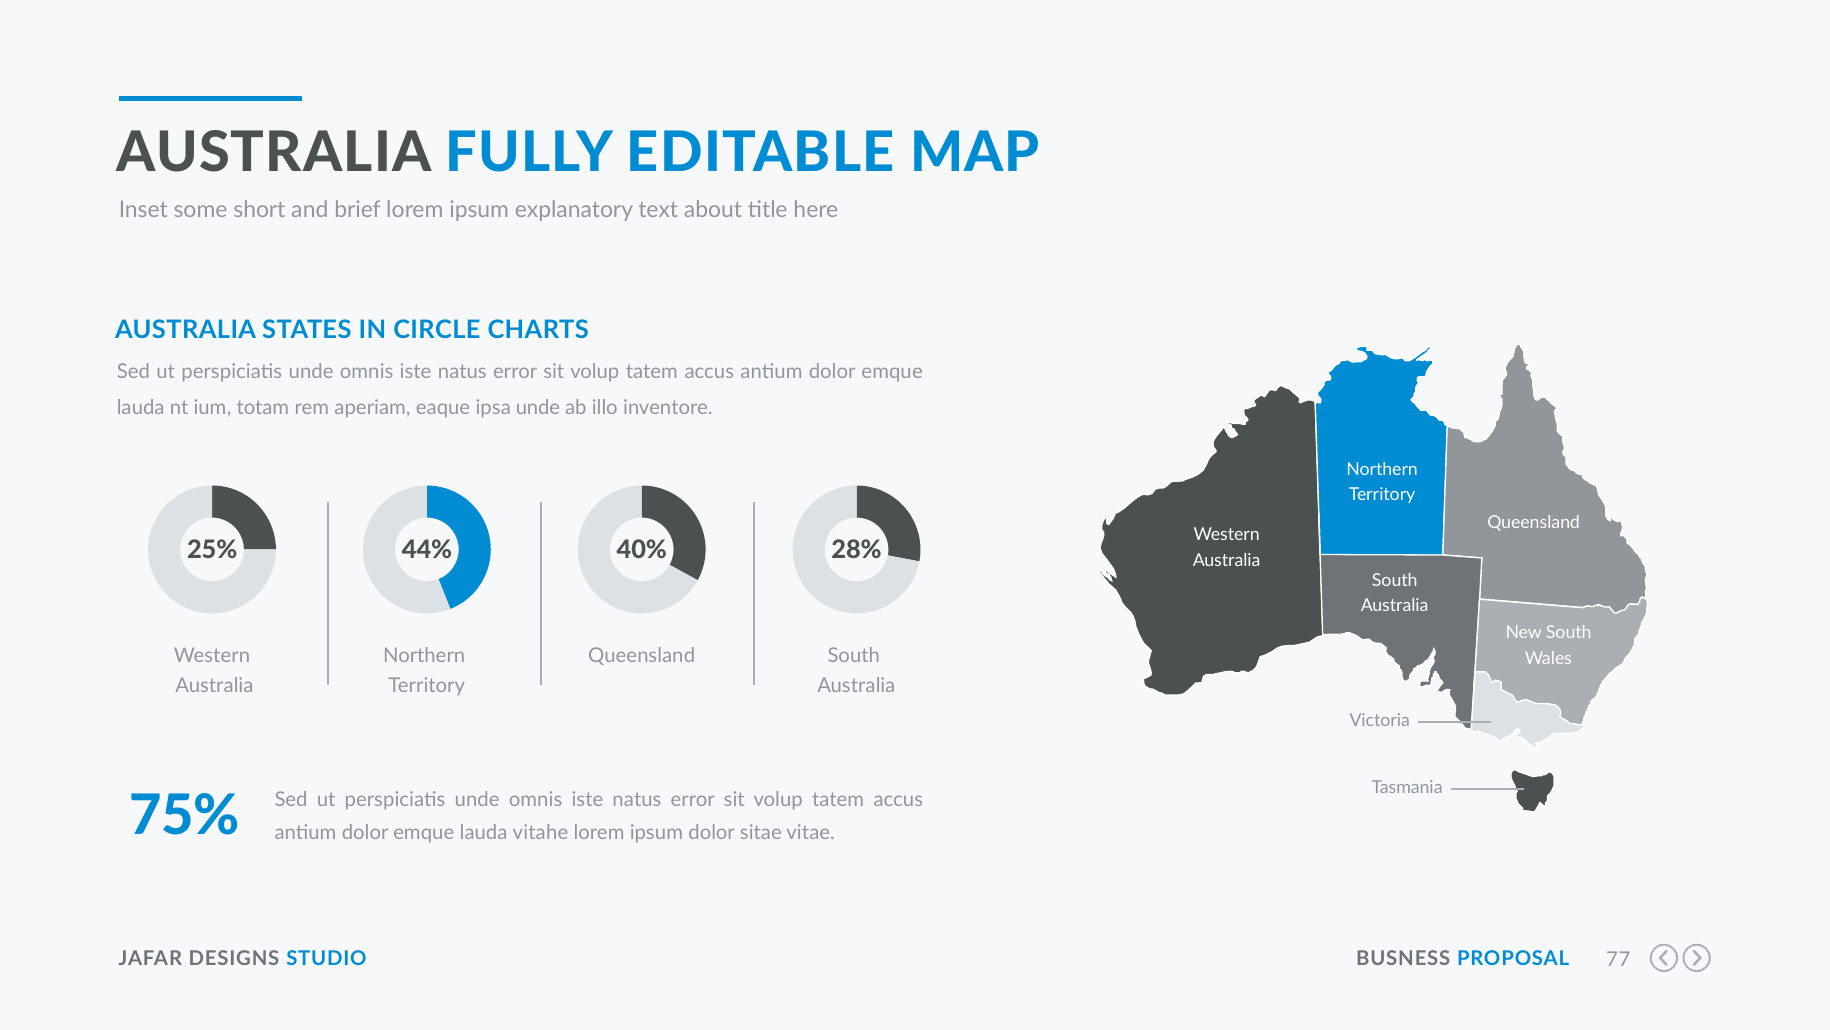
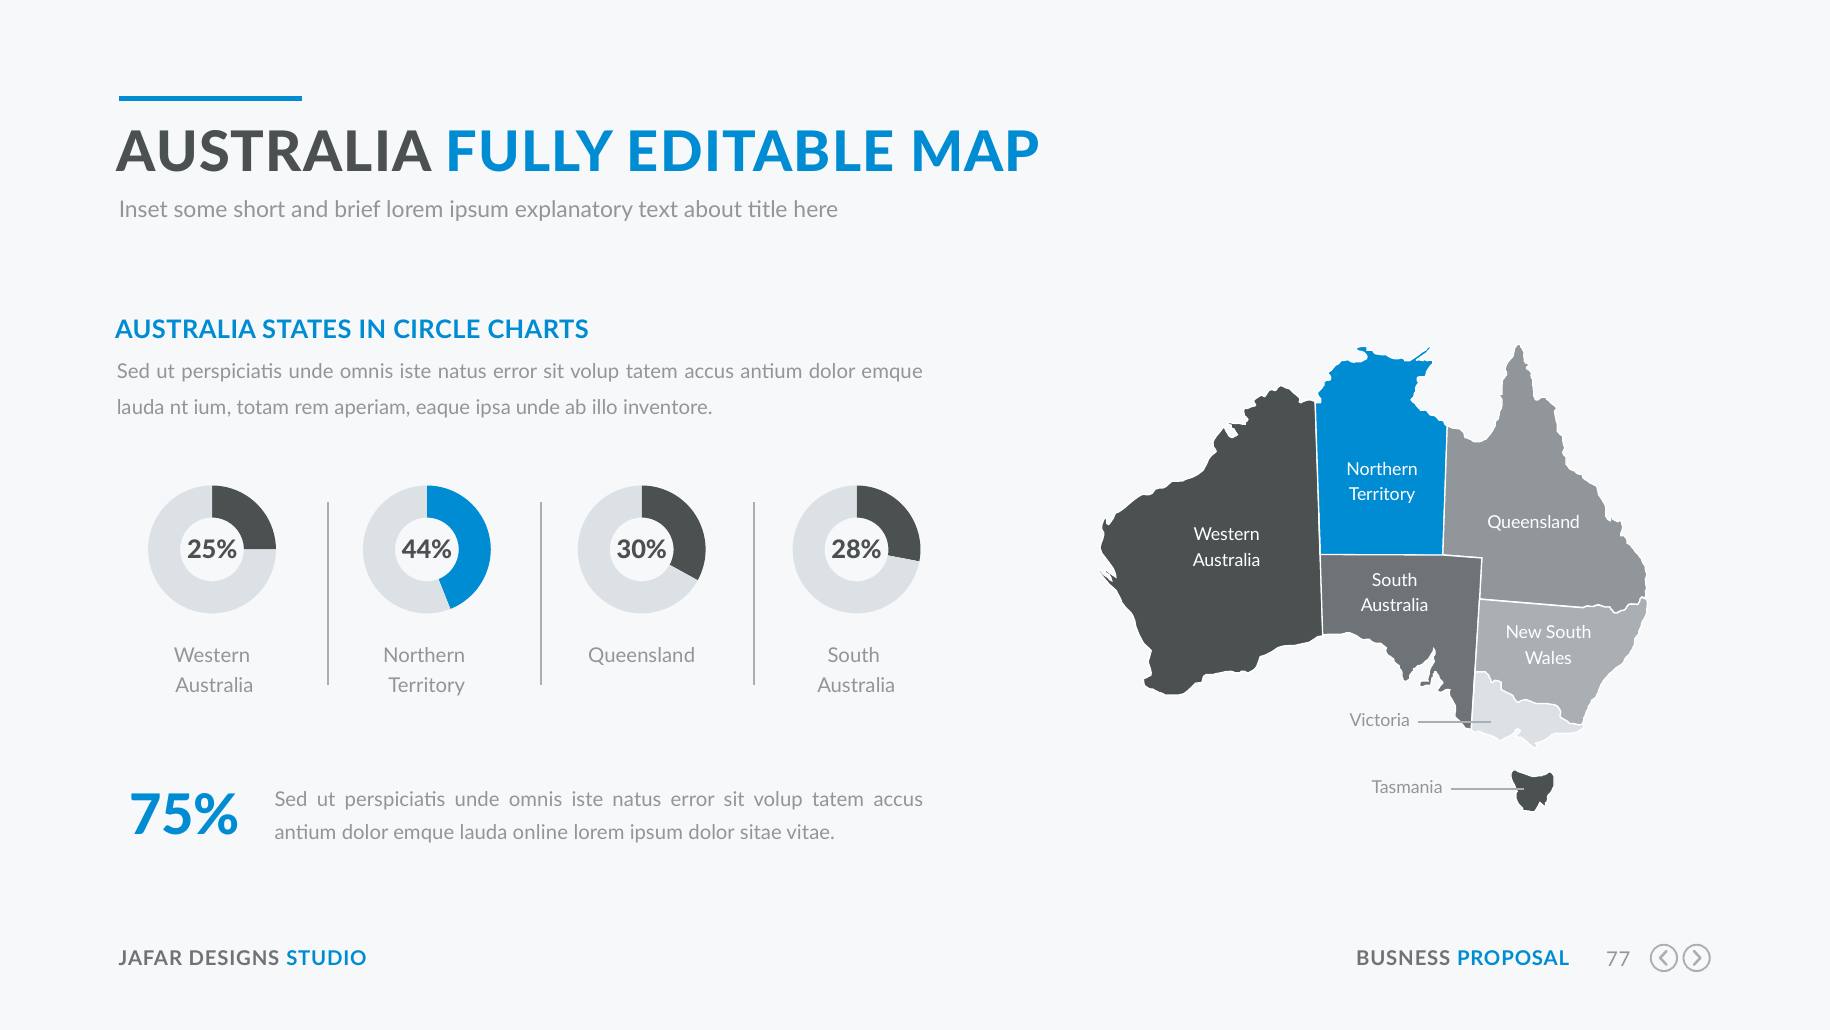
40%: 40% -> 30% (642, 550)
vitahe: vitahe -> online (540, 832)
